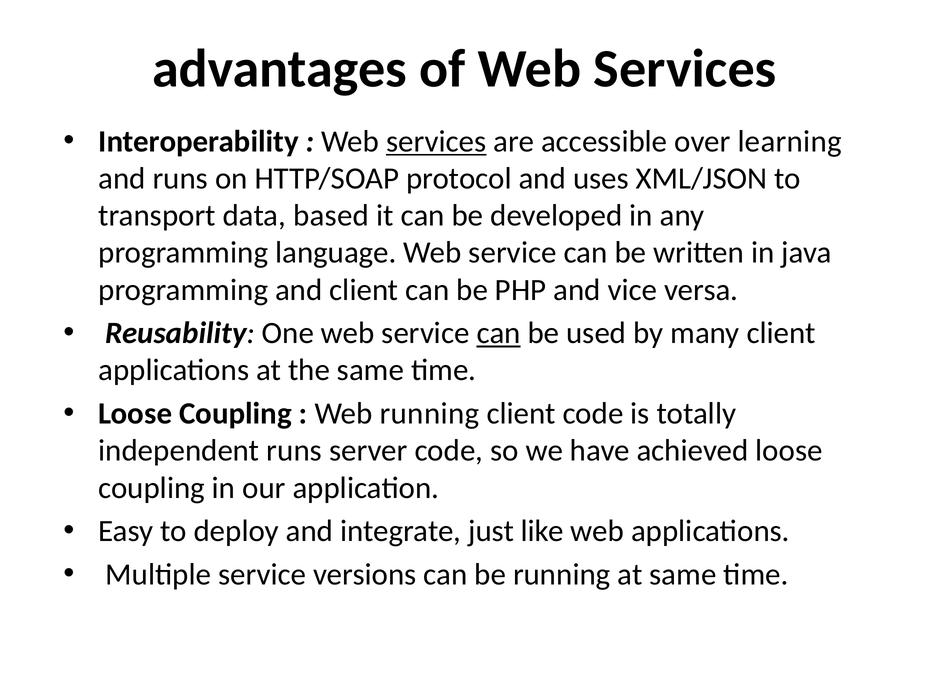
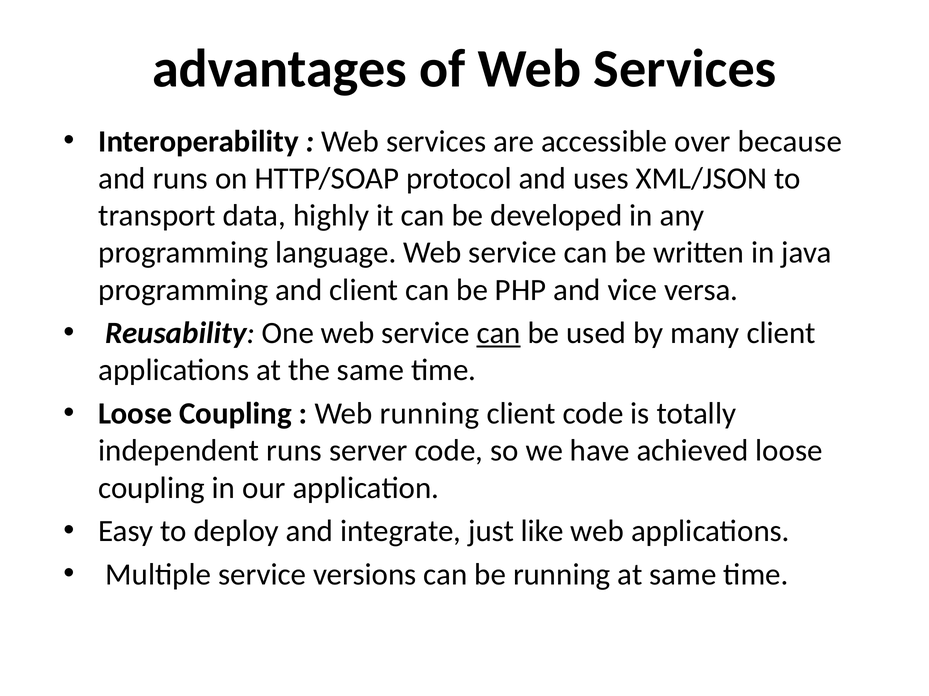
services underline: present -> none (436, 142)
learning: learning -> because (790, 142)
based: based -> highly (331, 216)
